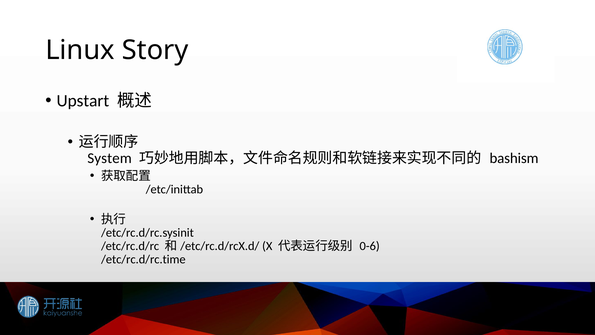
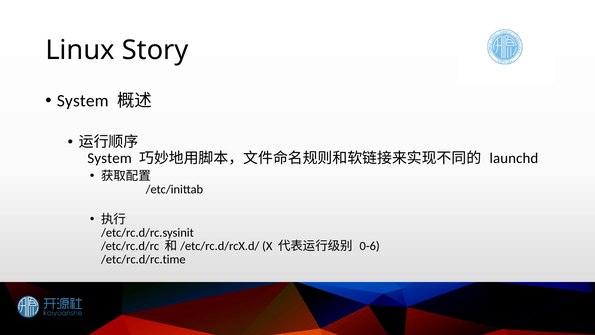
Upstart: Upstart -> System (83, 101)
bashism: bashism -> launchd (514, 158)
